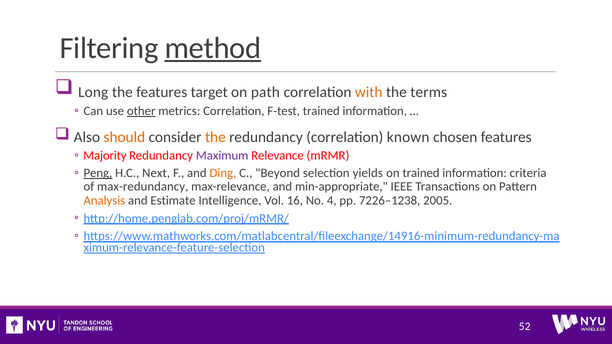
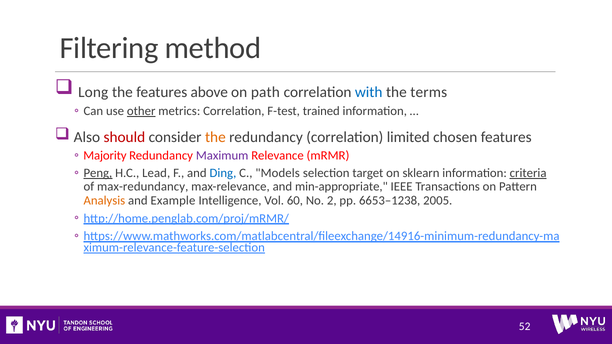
method underline: present -> none (213, 48)
target: target -> above (209, 92)
with colour: orange -> blue (369, 92)
should colour: orange -> red (124, 137)
known: known -> limited (408, 137)
Next: Next -> Lead (156, 173)
Ding colour: orange -> blue (223, 173)
Beyond: Beyond -> Models (278, 173)
yields: yields -> target (368, 173)
on trained: trained -> sklearn (421, 173)
criteria underline: none -> present (528, 173)
Estimate: Estimate -> Example (173, 201)
16: 16 -> 60 (295, 201)
4: 4 -> 2 (332, 201)
7226–1238: 7226–1238 -> 6653–1238 (390, 201)
